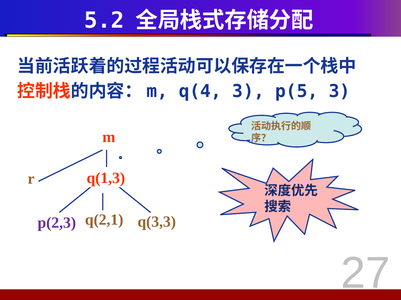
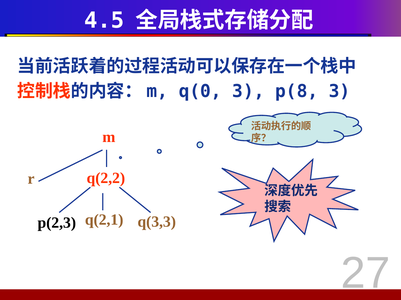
5.2: 5.2 -> 4.5 (104, 21)
q(4: q(4 -> q(0 (200, 91)
p(5: p(5 -> p(8 (297, 91)
q(1,3: q(1,3 -> q(2,2 (106, 179)
p(2,3 colour: purple -> black (57, 223)
